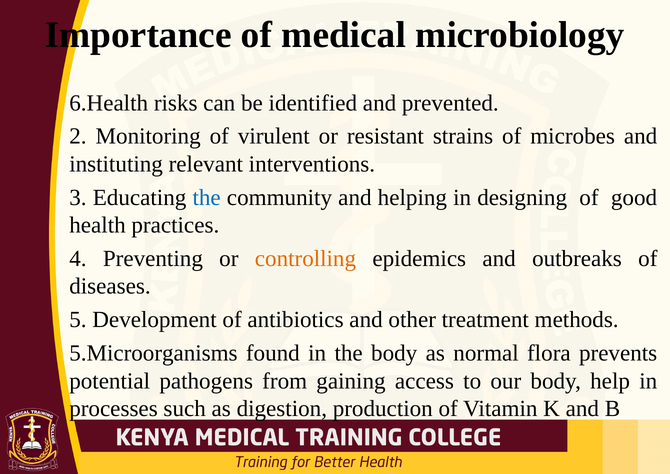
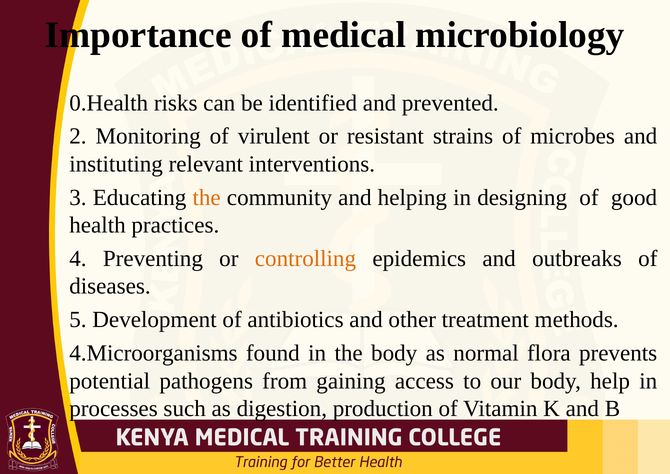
6.Health: 6.Health -> 0.Health (109, 103)
the colour: blue -> orange (207, 198)
5.Microorganisms: 5.Microorganisms -> 4.Microorganisms (153, 353)
